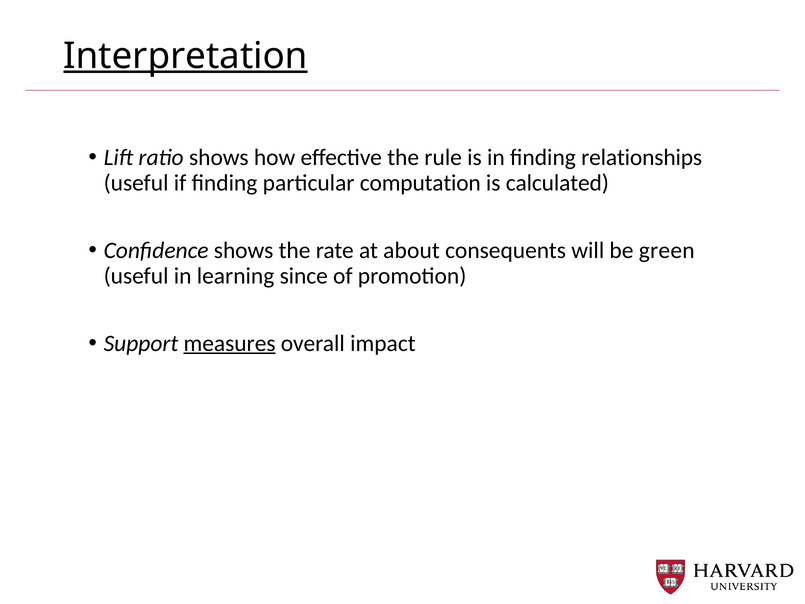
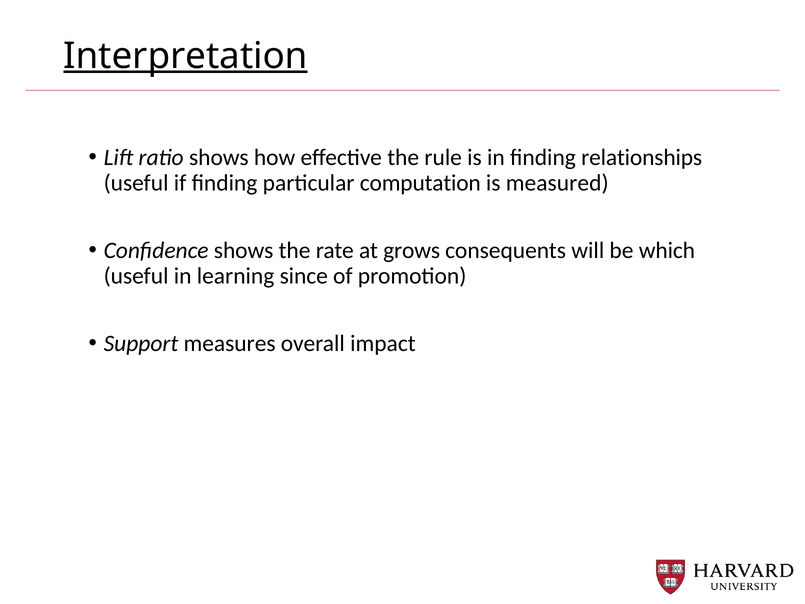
calculated: calculated -> measured (557, 183)
about: about -> grows (412, 250)
green: green -> which (667, 250)
measures underline: present -> none (230, 343)
